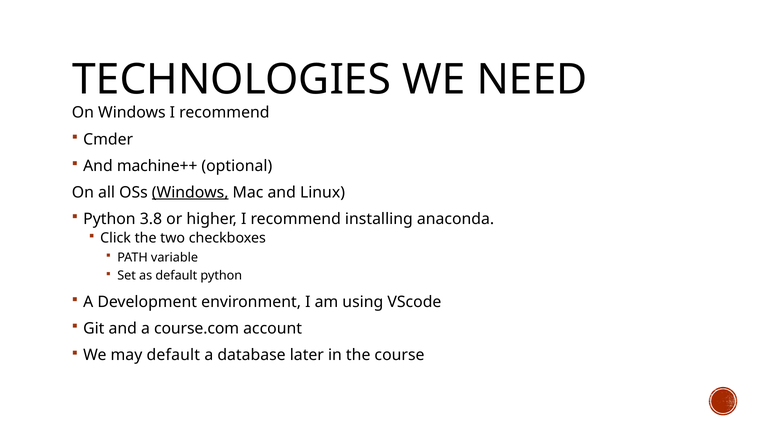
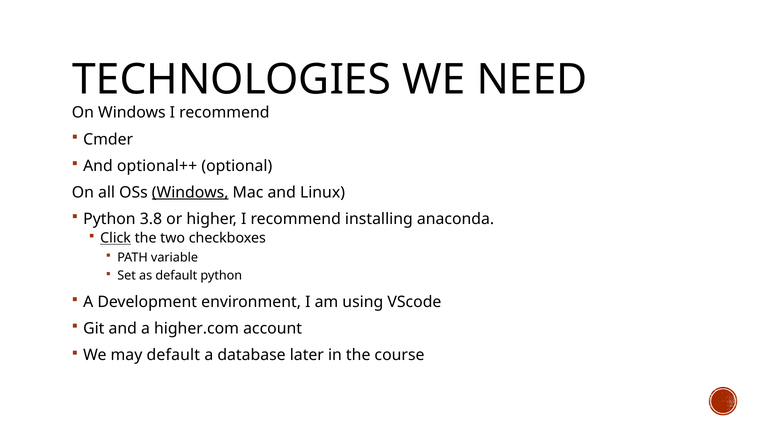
machine++: machine++ -> optional++ (157, 166)
Click underline: none -> present (116, 238)
course.com: course.com -> higher.com (197, 329)
